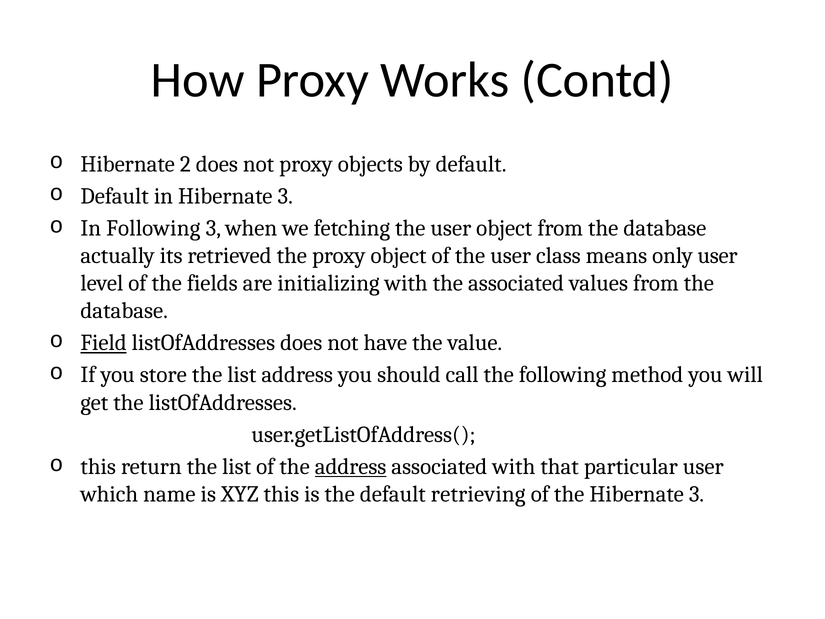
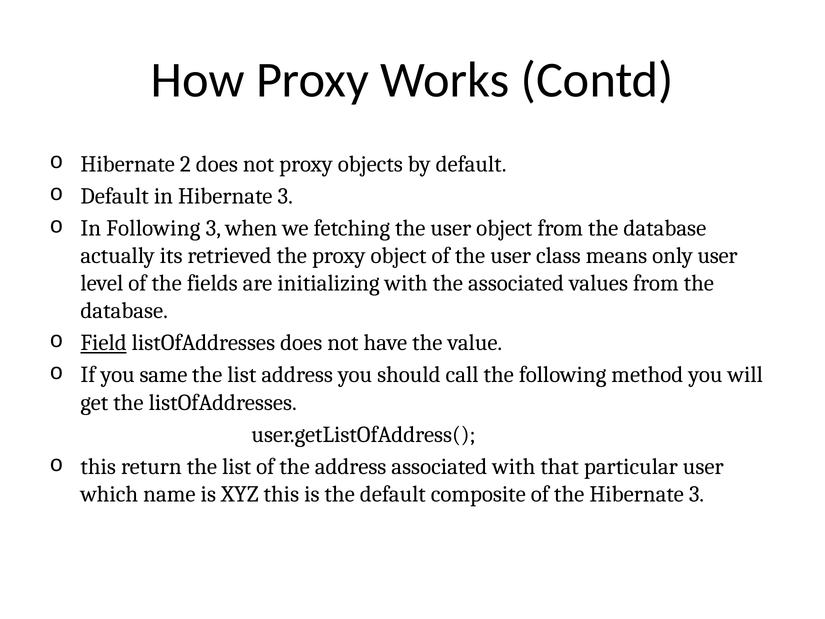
store: store -> same (163, 375)
address underline: present -> none (351, 466)
retrieving: retrieving -> composite (478, 494)
